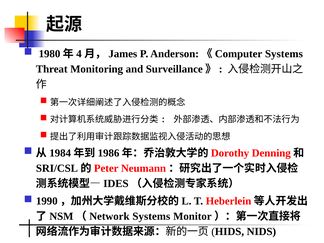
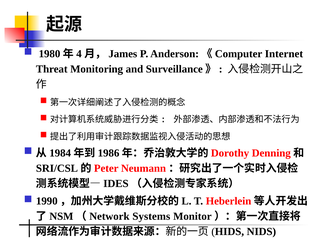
Anderson:《Computer Systems: Systems -> Internet (284, 54)
